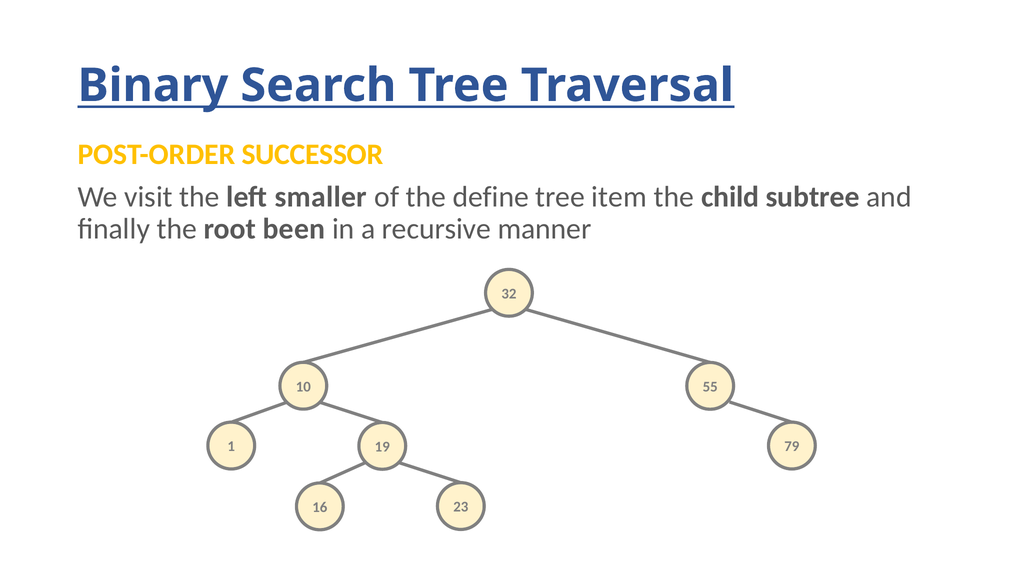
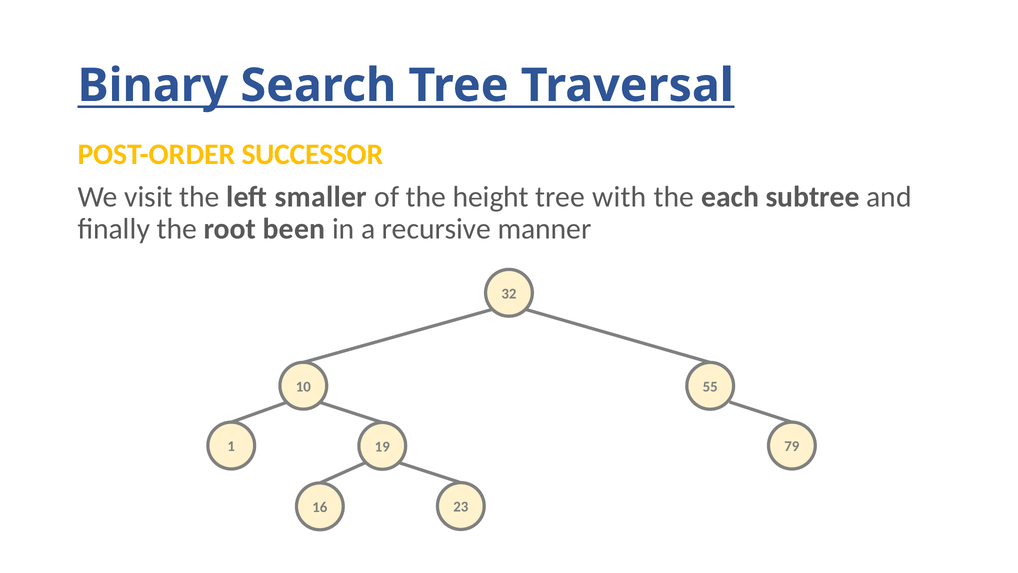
define: define -> height (491, 197)
item: item -> with (619, 197)
child: child -> each (730, 197)
